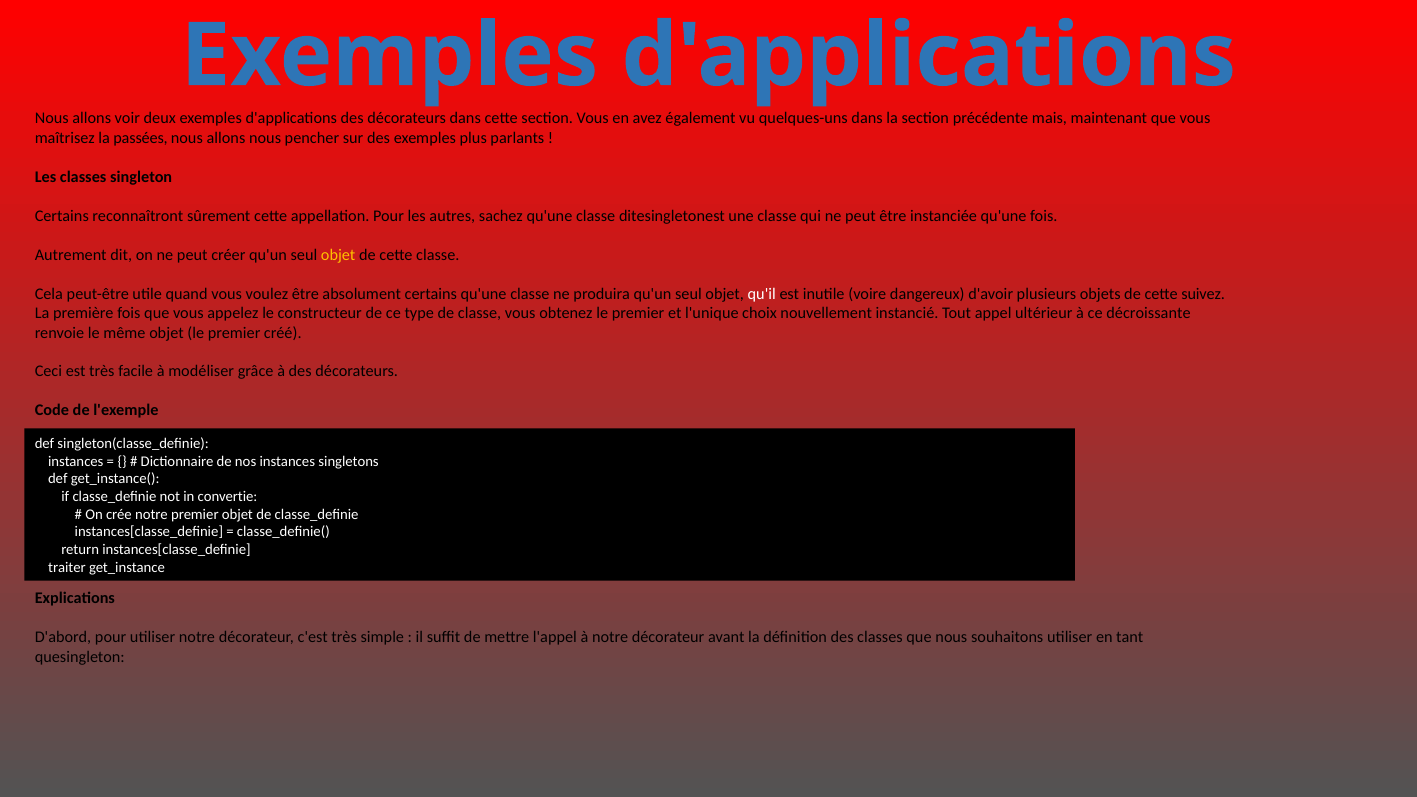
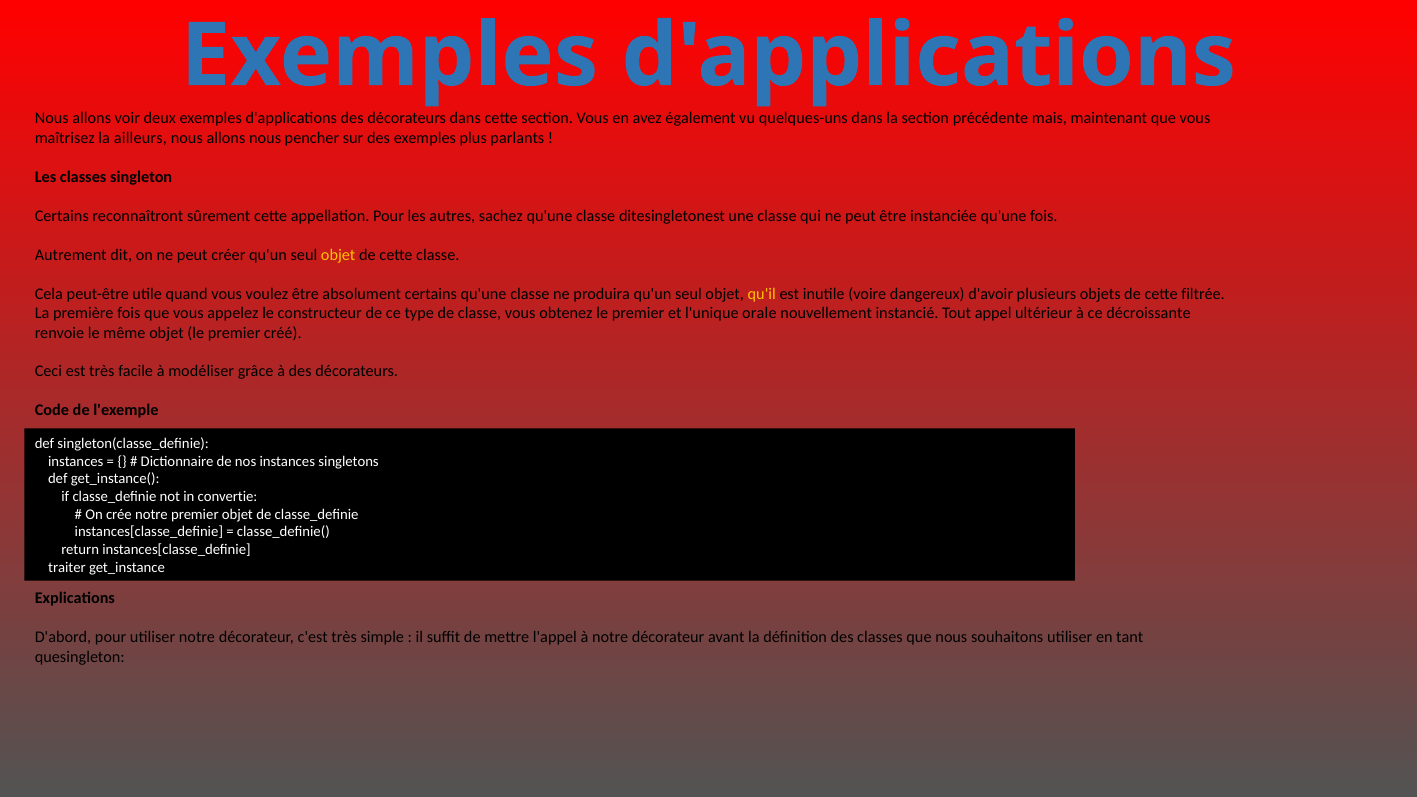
passées: passées -> ailleurs (140, 138)
qu'il colour: white -> yellow (762, 294)
suivez: suivez -> filtrée (1203, 294)
choix: choix -> orale (759, 313)
